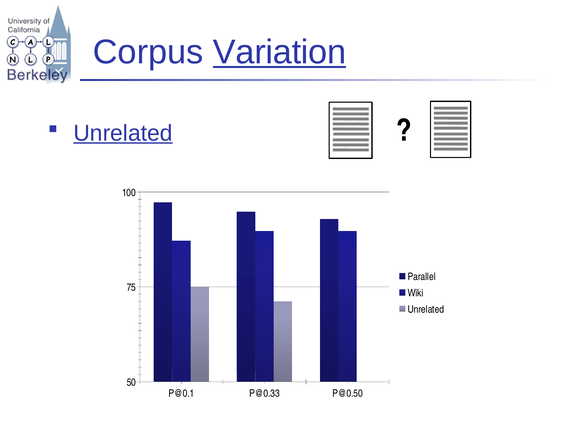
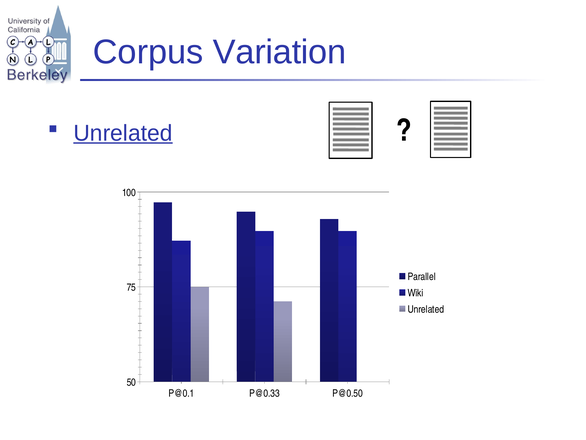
Variation underline: present -> none (280, 52)
